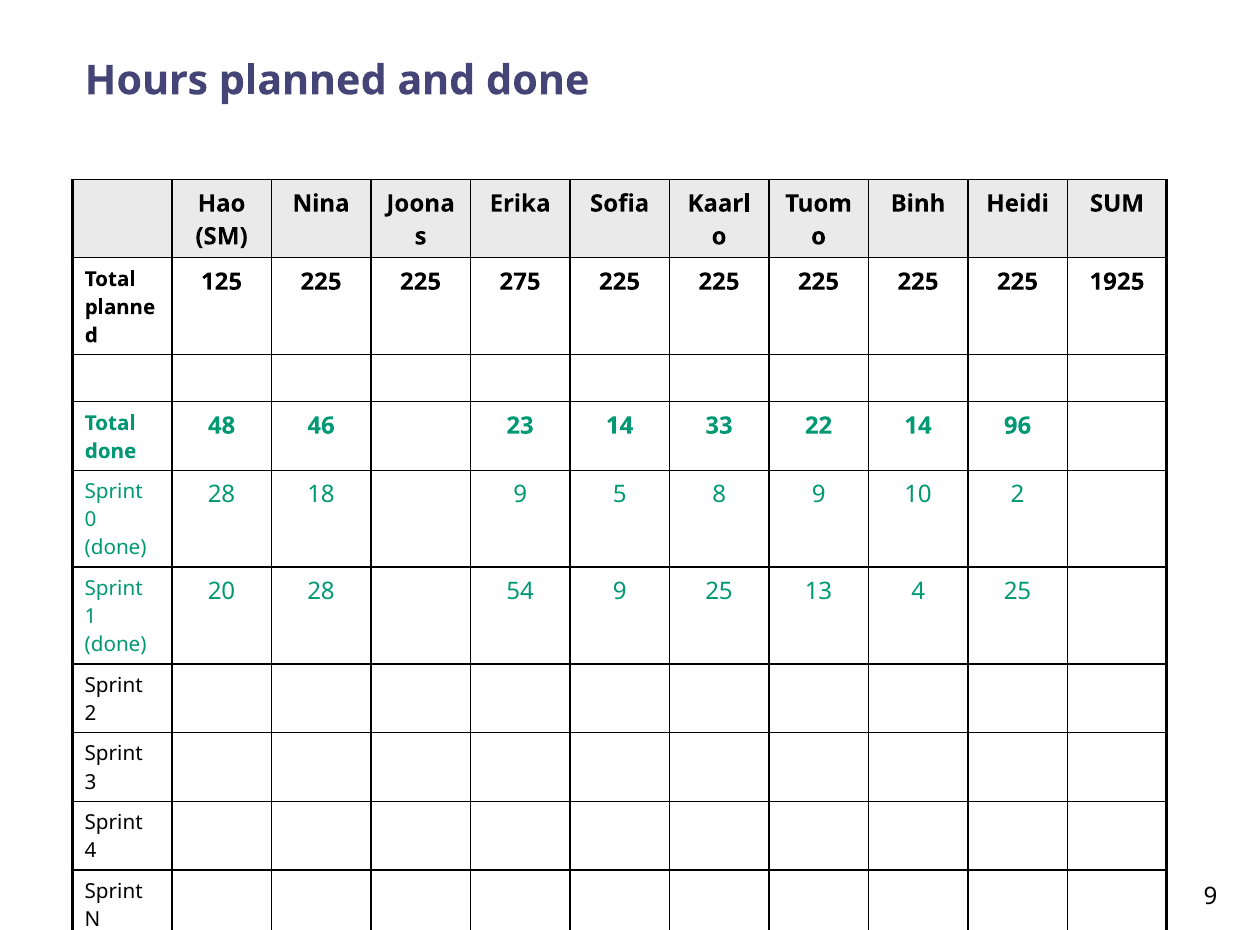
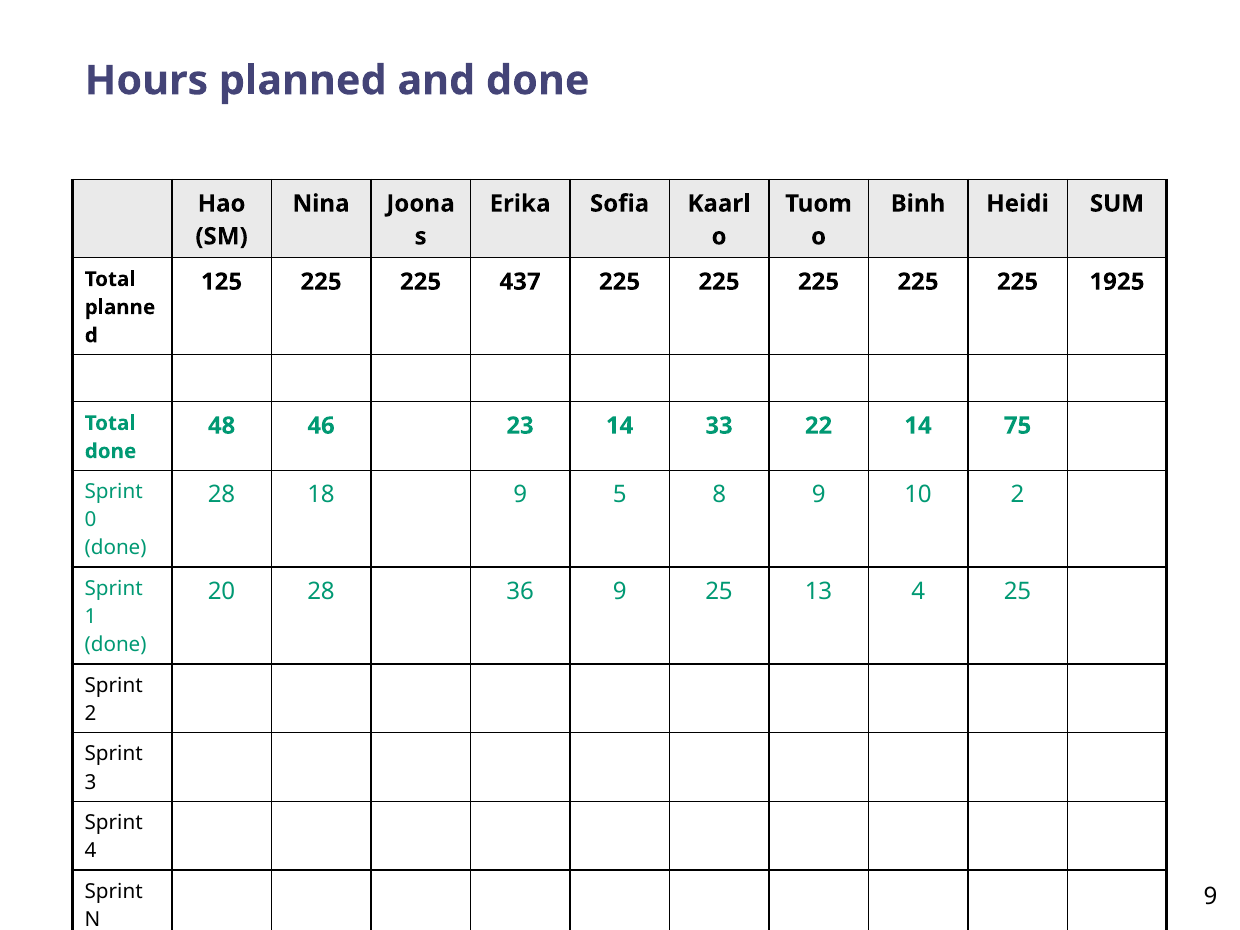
275: 275 -> 437 (520, 282)
96: 96 -> 75 (1018, 426)
54: 54 -> 36 (520, 591)
